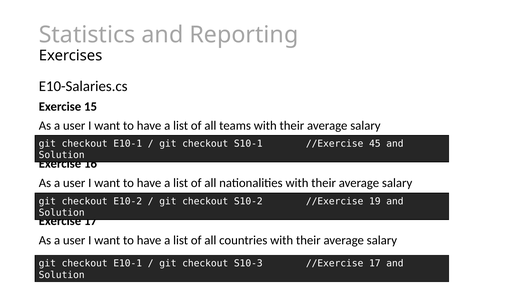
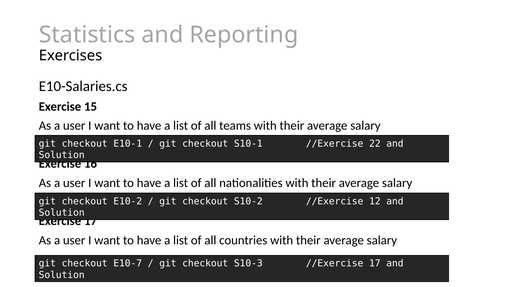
45: 45 -> 22 (375, 143)
19: 19 -> 12 (375, 201)
E10-1: E10-1 -> E10-7 (128, 263)
